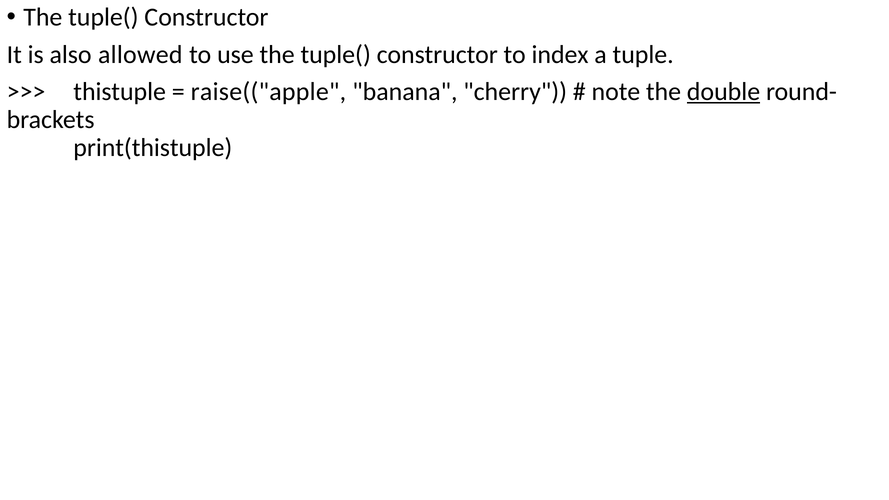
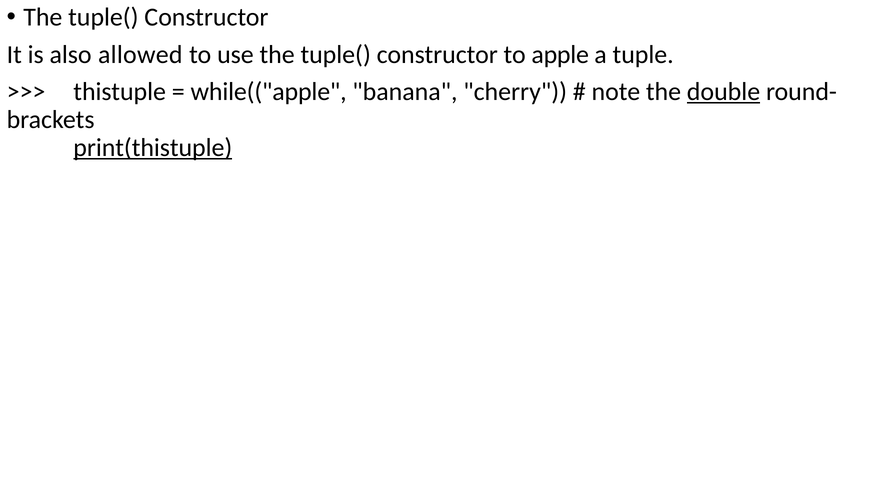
index: index -> apple (560, 54)
raise(("apple: raise(("apple -> while(("apple (269, 92)
print(thistuple underline: none -> present (153, 148)
